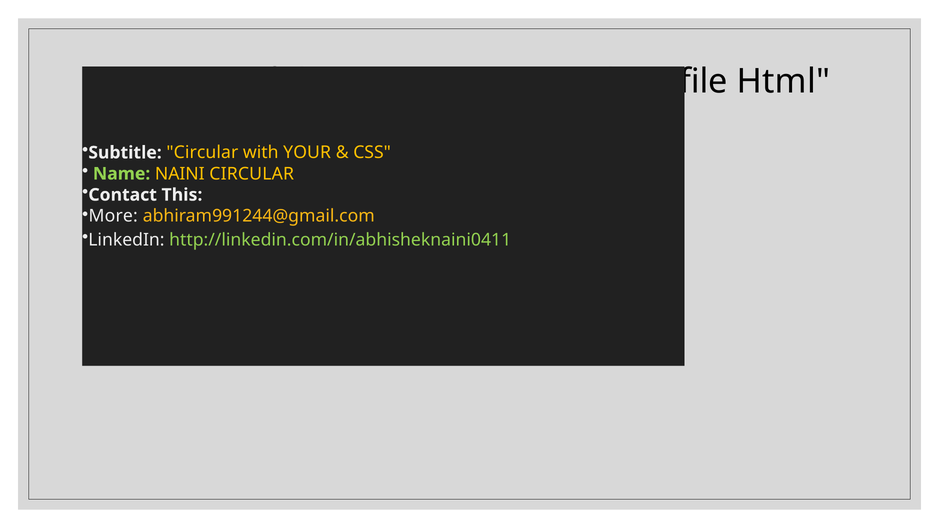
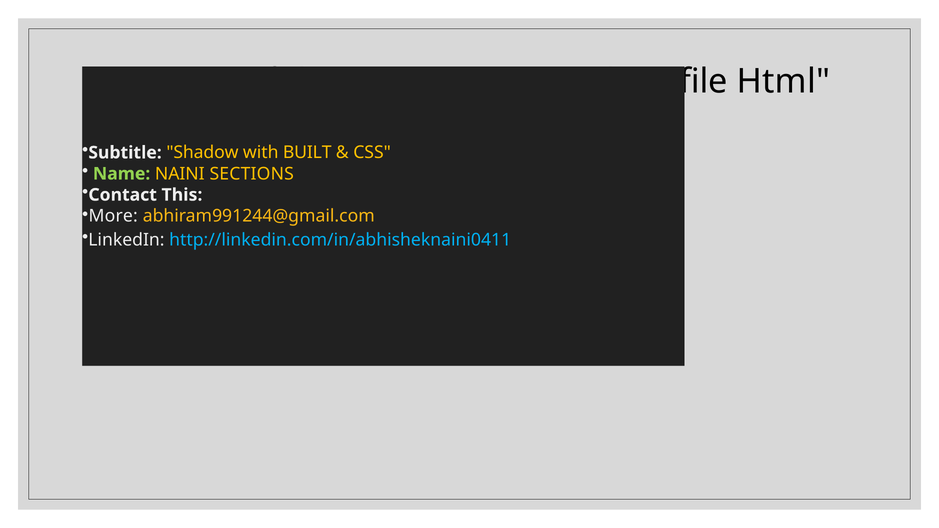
Subtitle Circular: Circular -> Shadow (202, 153)
YOUR: YOUR -> BUILT (307, 153)
NAINI CIRCULAR: CIRCULAR -> SECTIONS (252, 174)
http://linkedin.com/in/abhisheknaini0411 colour: light green -> light blue (340, 240)
